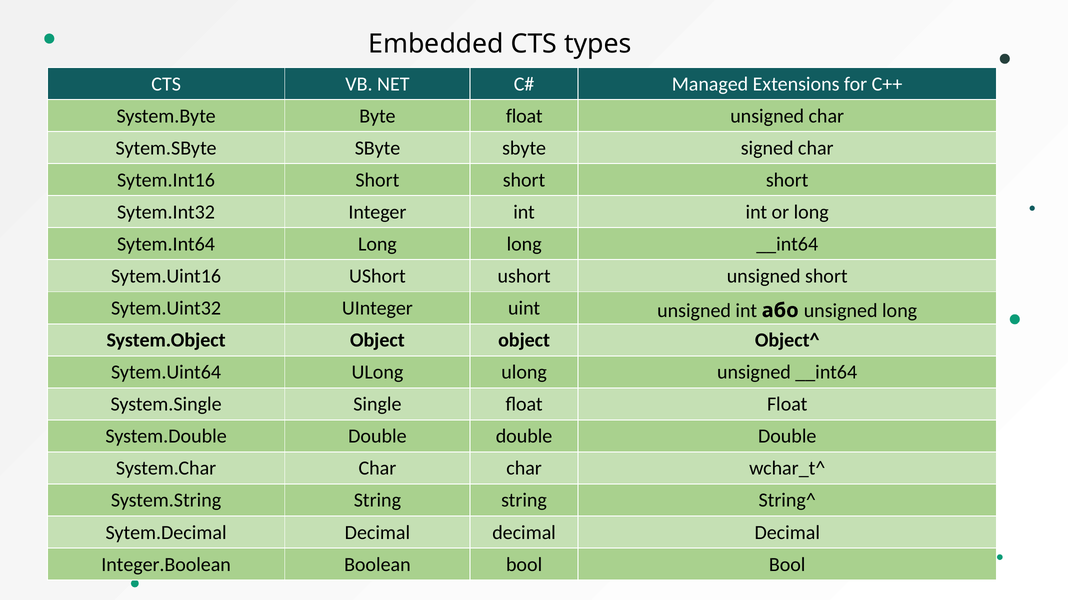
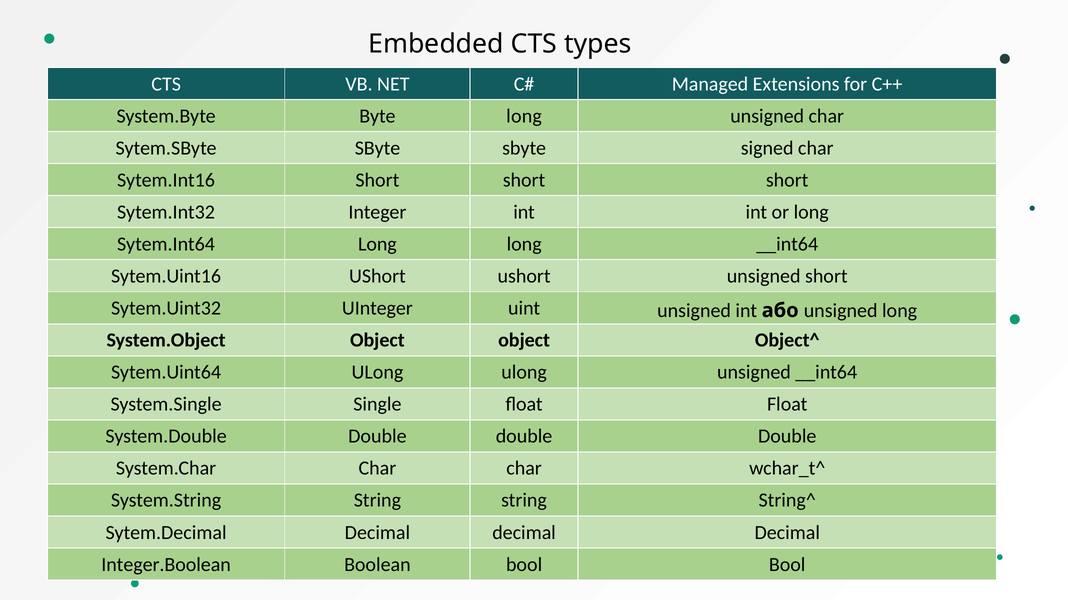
Byte float: float -> long (524, 116)
